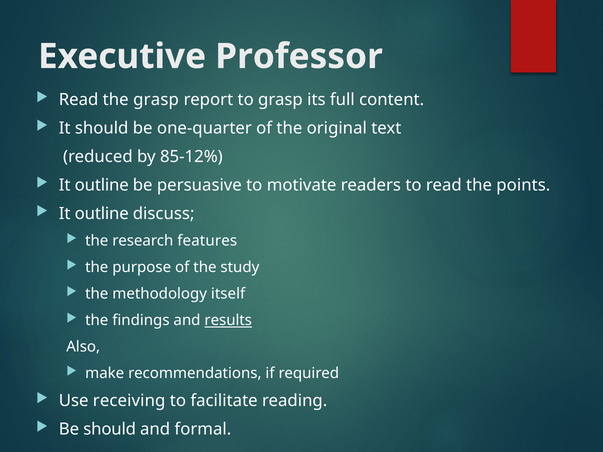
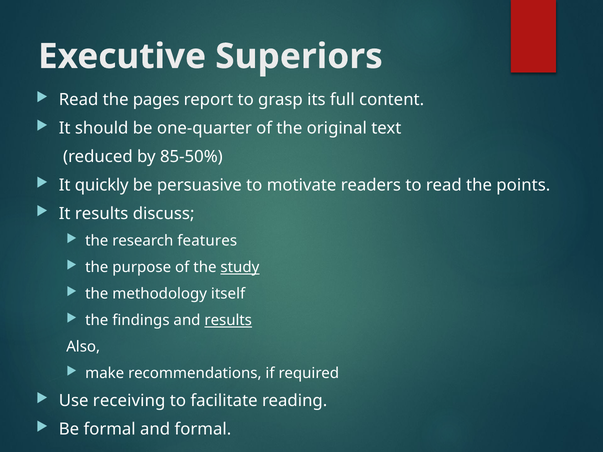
Professor: Professor -> Superiors (299, 56)
the grasp: grasp -> pages (156, 100)
85-12%: 85-12% -> 85-50% (191, 157)
outline: outline -> quickly (102, 185)
outline: outline -> results (102, 214)
study underline: none -> present (240, 268)
Be should: should -> formal (110, 430)
